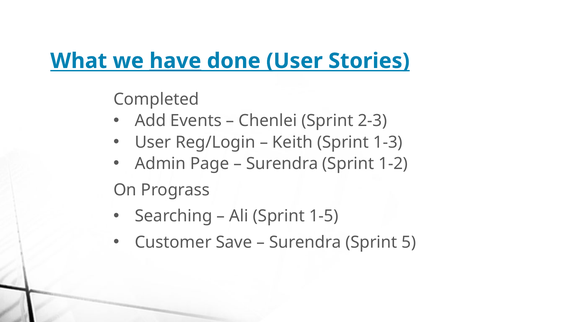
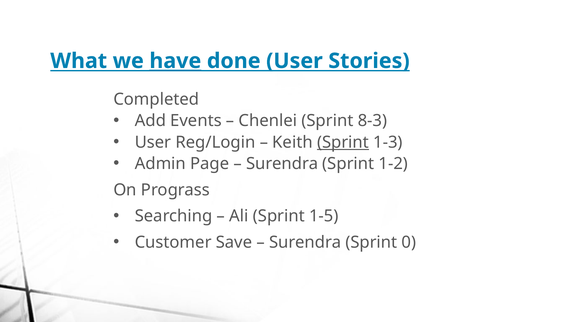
2-3: 2-3 -> 8-3 (372, 121)
Sprint underline: none -> present (343, 142)
5: 5 -> 0 (409, 242)
